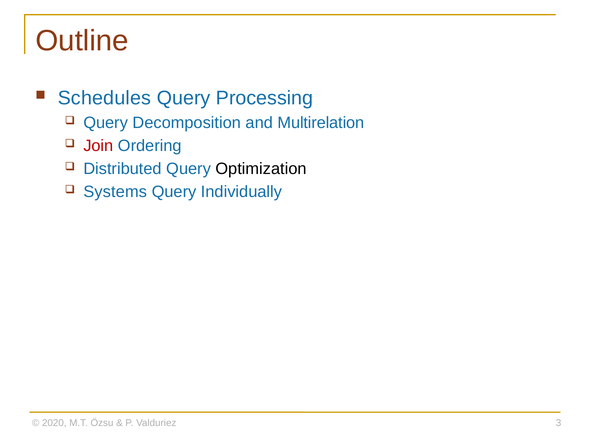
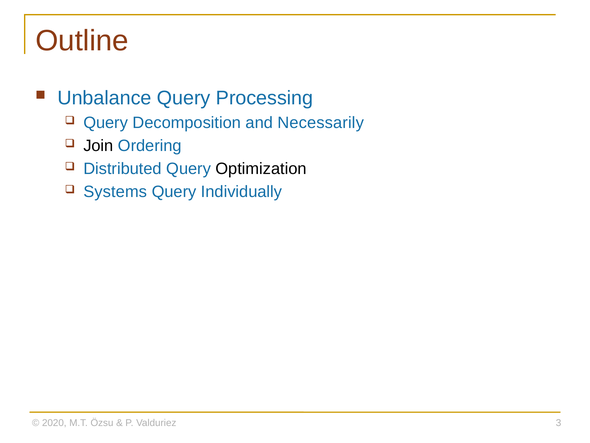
Schedules: Schedules -> Unbalance (104, 98)
Multirelation: Multirelation -> Necessarily (321, 123)
Join colour: red -> black (98, 146)
